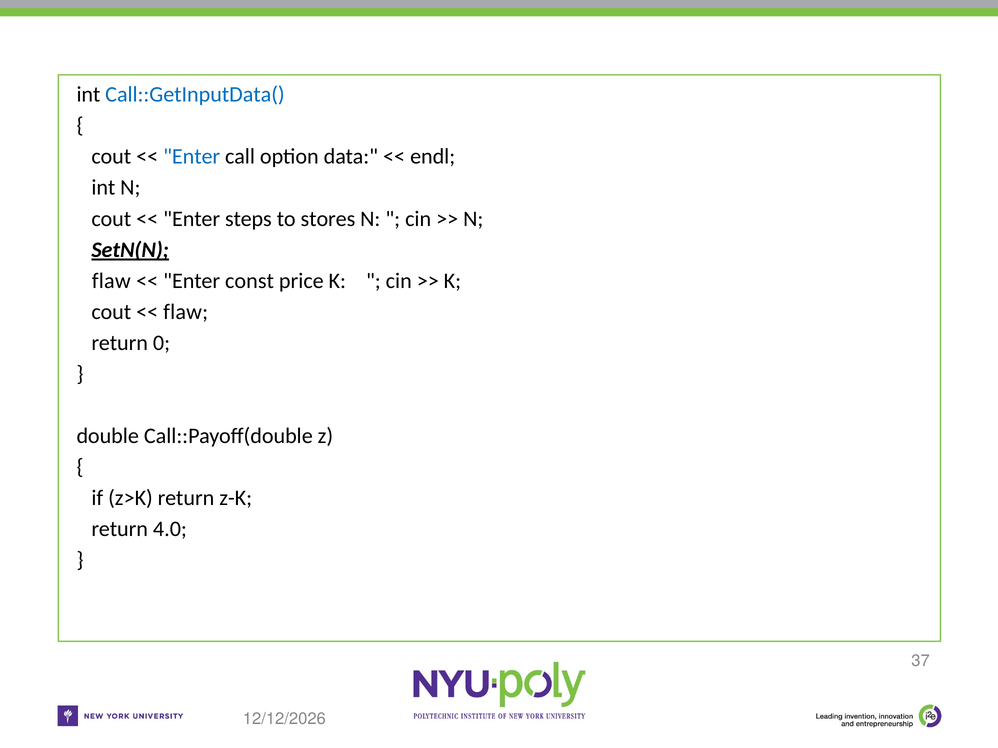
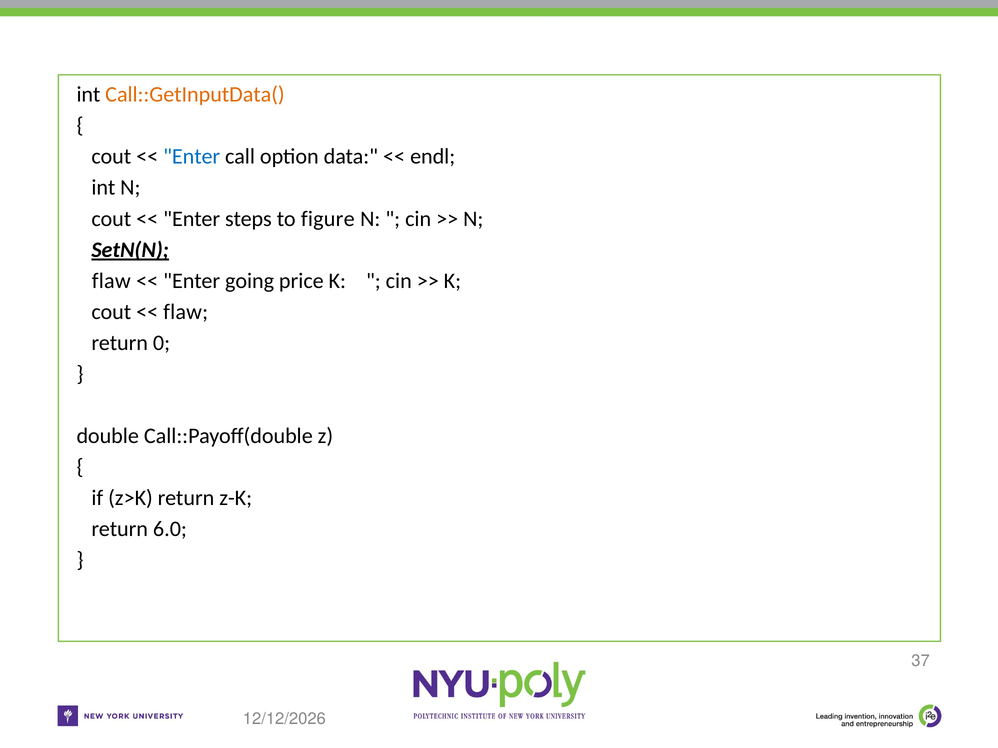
Call::GetInputData( colour: blue -> orange (195, 95)
stores: stores -> figure (328, 219)
const: const -> going (250, 281)
4.0: 4.0 -> 6.0 (170, 529)
